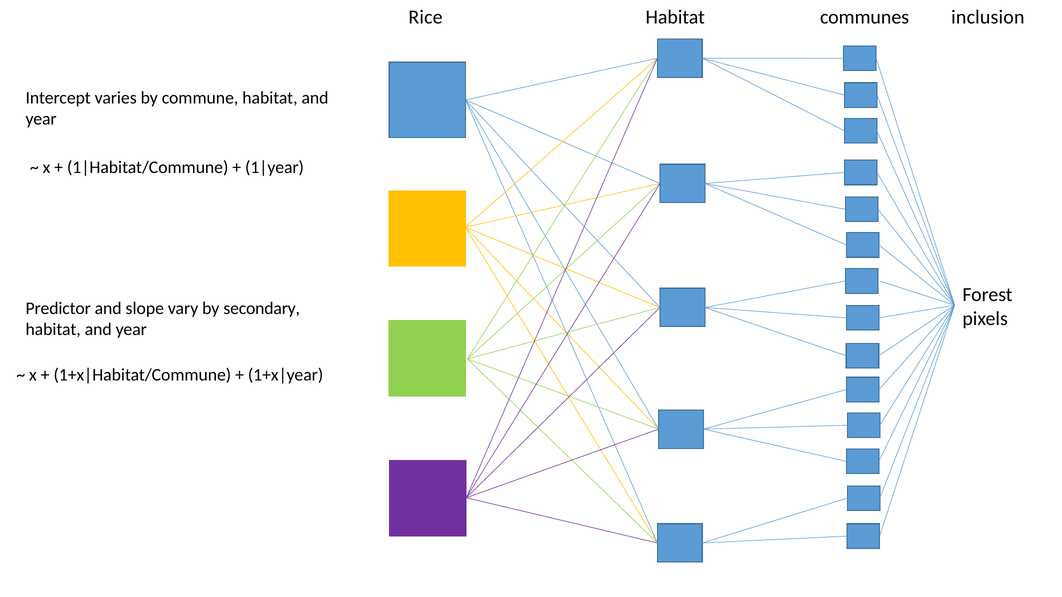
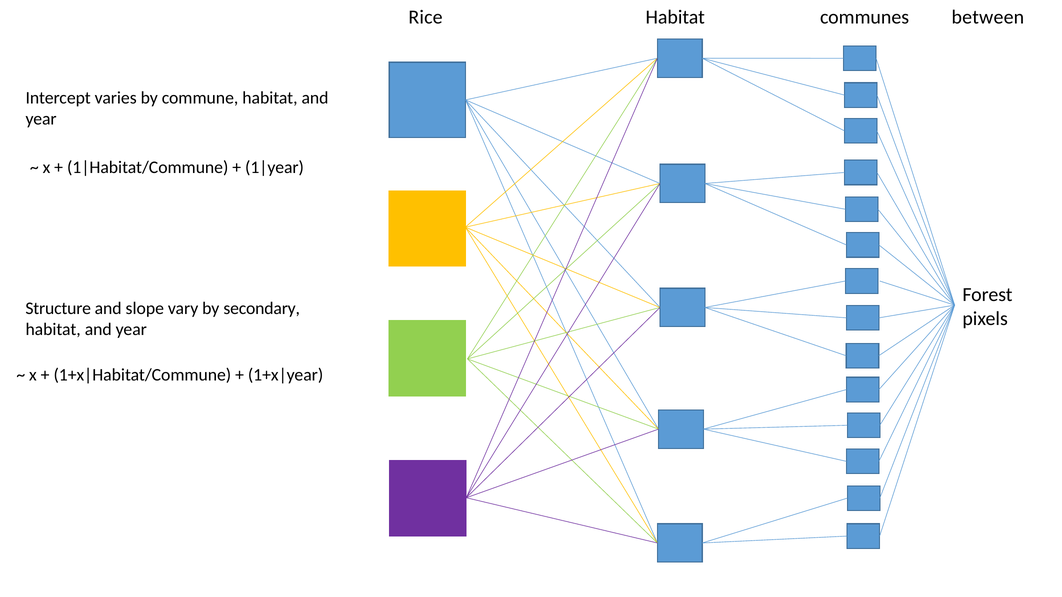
inclusion: inclusion -> between (988, 17)
Predictor: Predictor -> Structure (58, 308)
